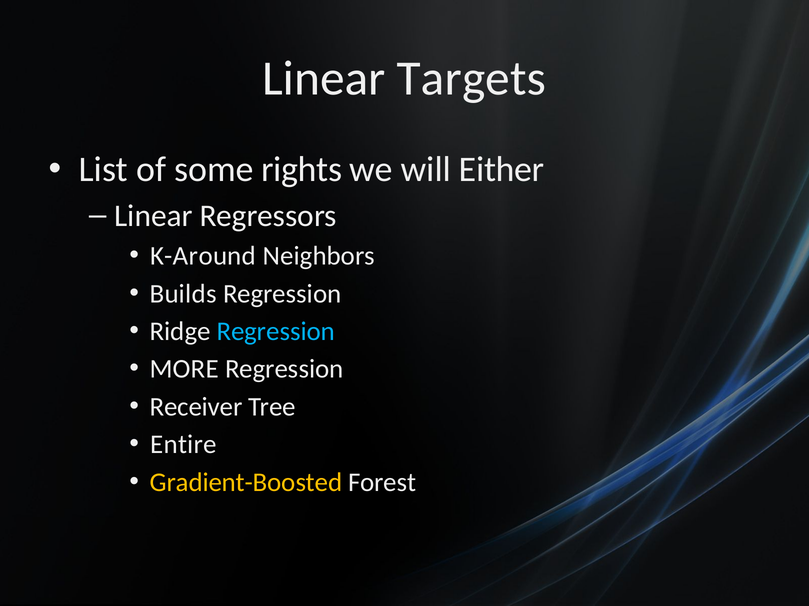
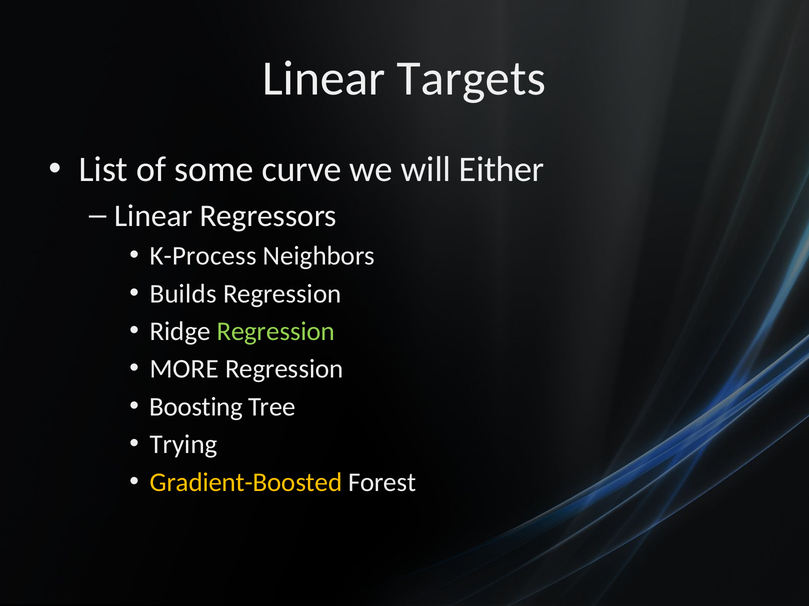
rights: rights -> curve (302, 170)
K-Around: K-Around -> K-Process (203, 256)
Regression colour: light blue -> light green (276, 332)
Receiver: Receiver -> Boosting (196, 407)
Entire: Entire -> Trying (184, 445)
